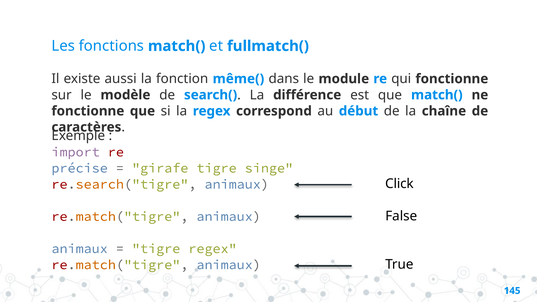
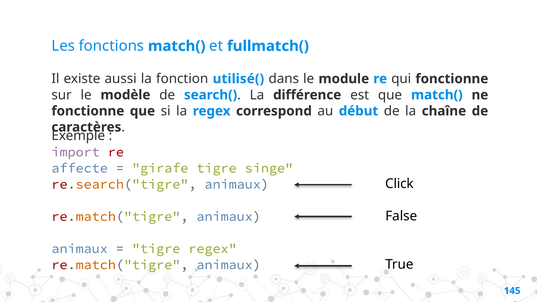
même(: même( -> utilisé( (238, 79)
précise: précise -> affecte (80, 168)
